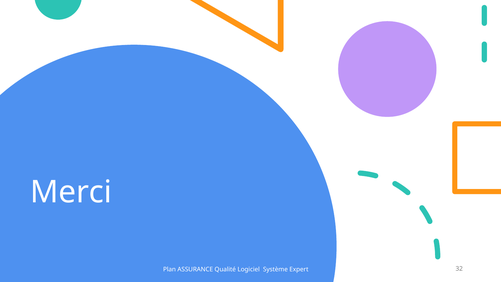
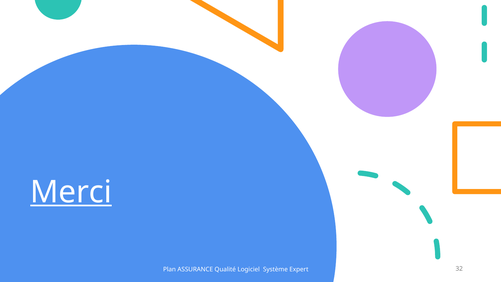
Merci underline: none -> present (71, 192)
